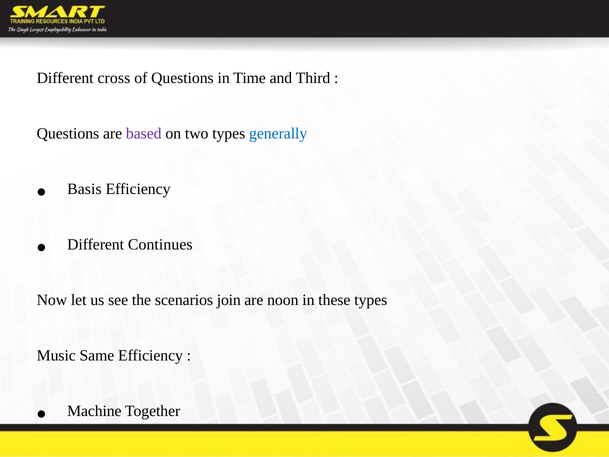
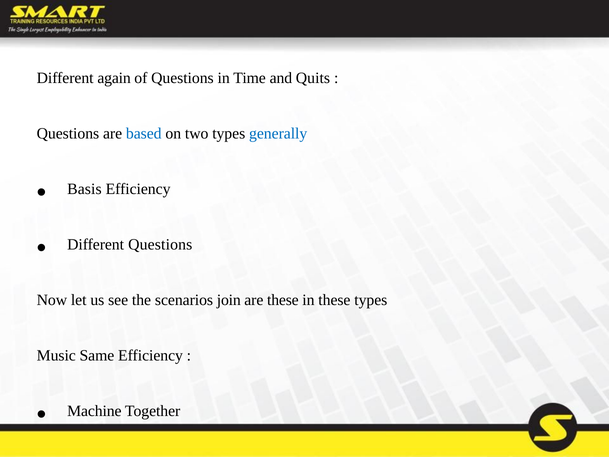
cross: cross -> again (114, 78)
Third: Third -> Quits (313, 78)
based colour: purple -> blue (144, 134)
Different Continues: Continues -> Questions (160, 245)
are noon: noon -> these (283, 300)
